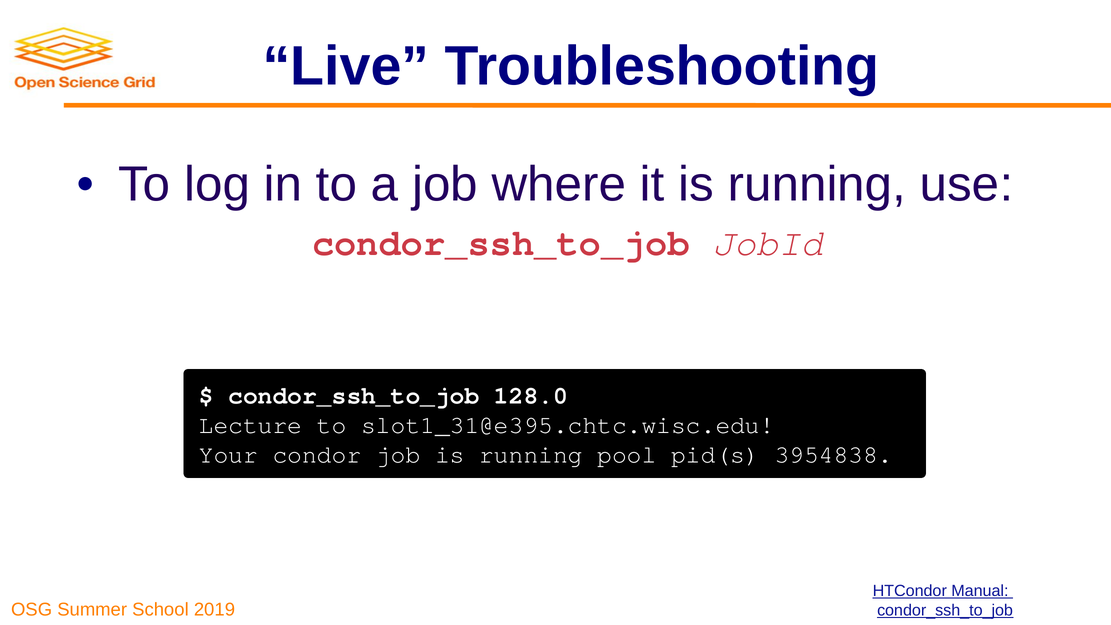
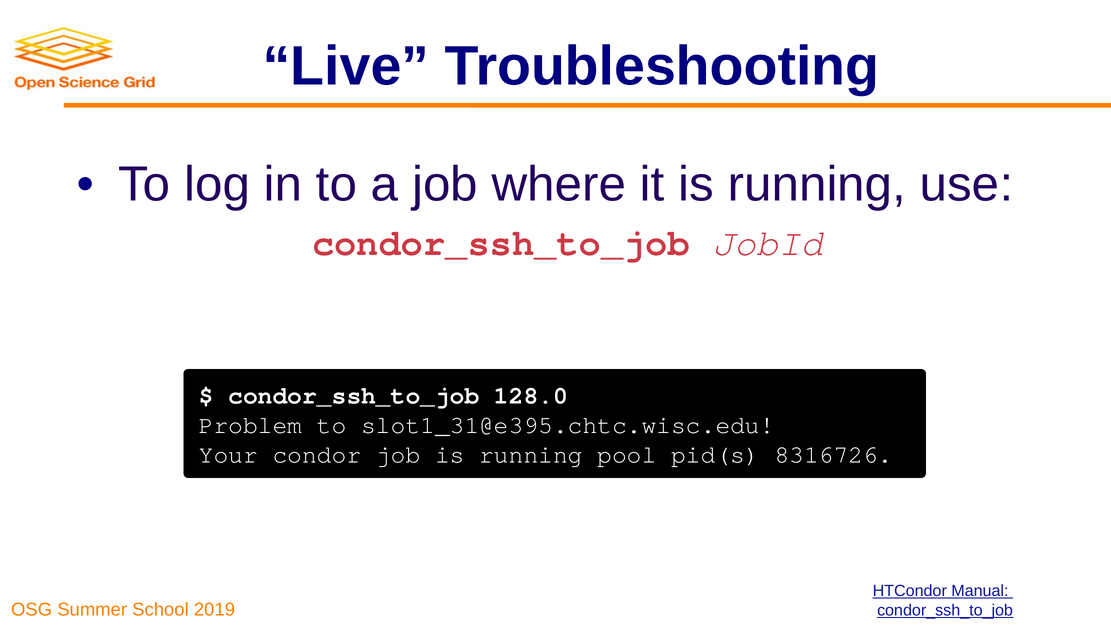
Lecture: Lecture -> Problem (251, 425)
3954838: 3954838 -> 8316726 (834, 455)
